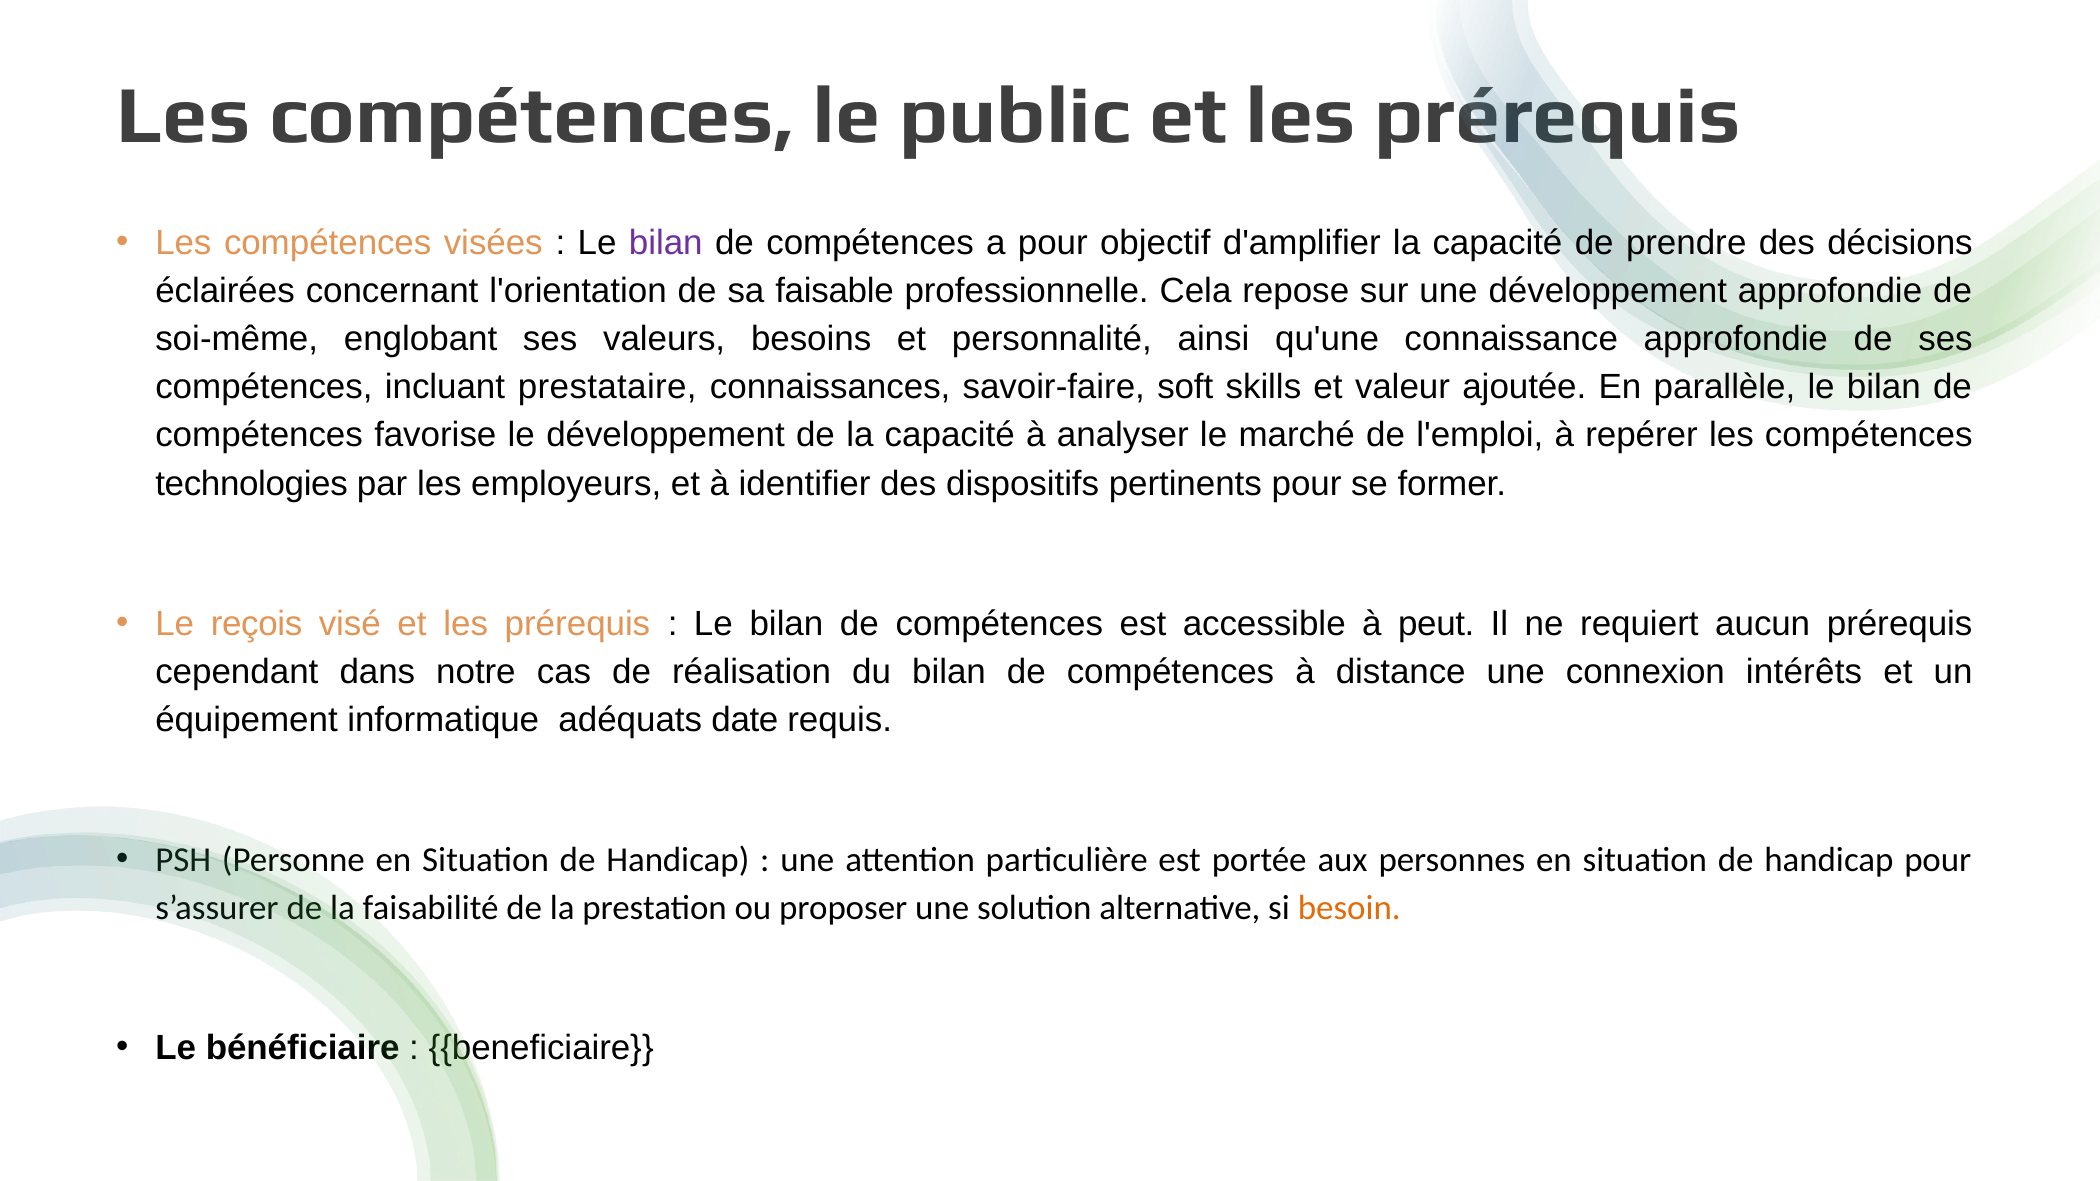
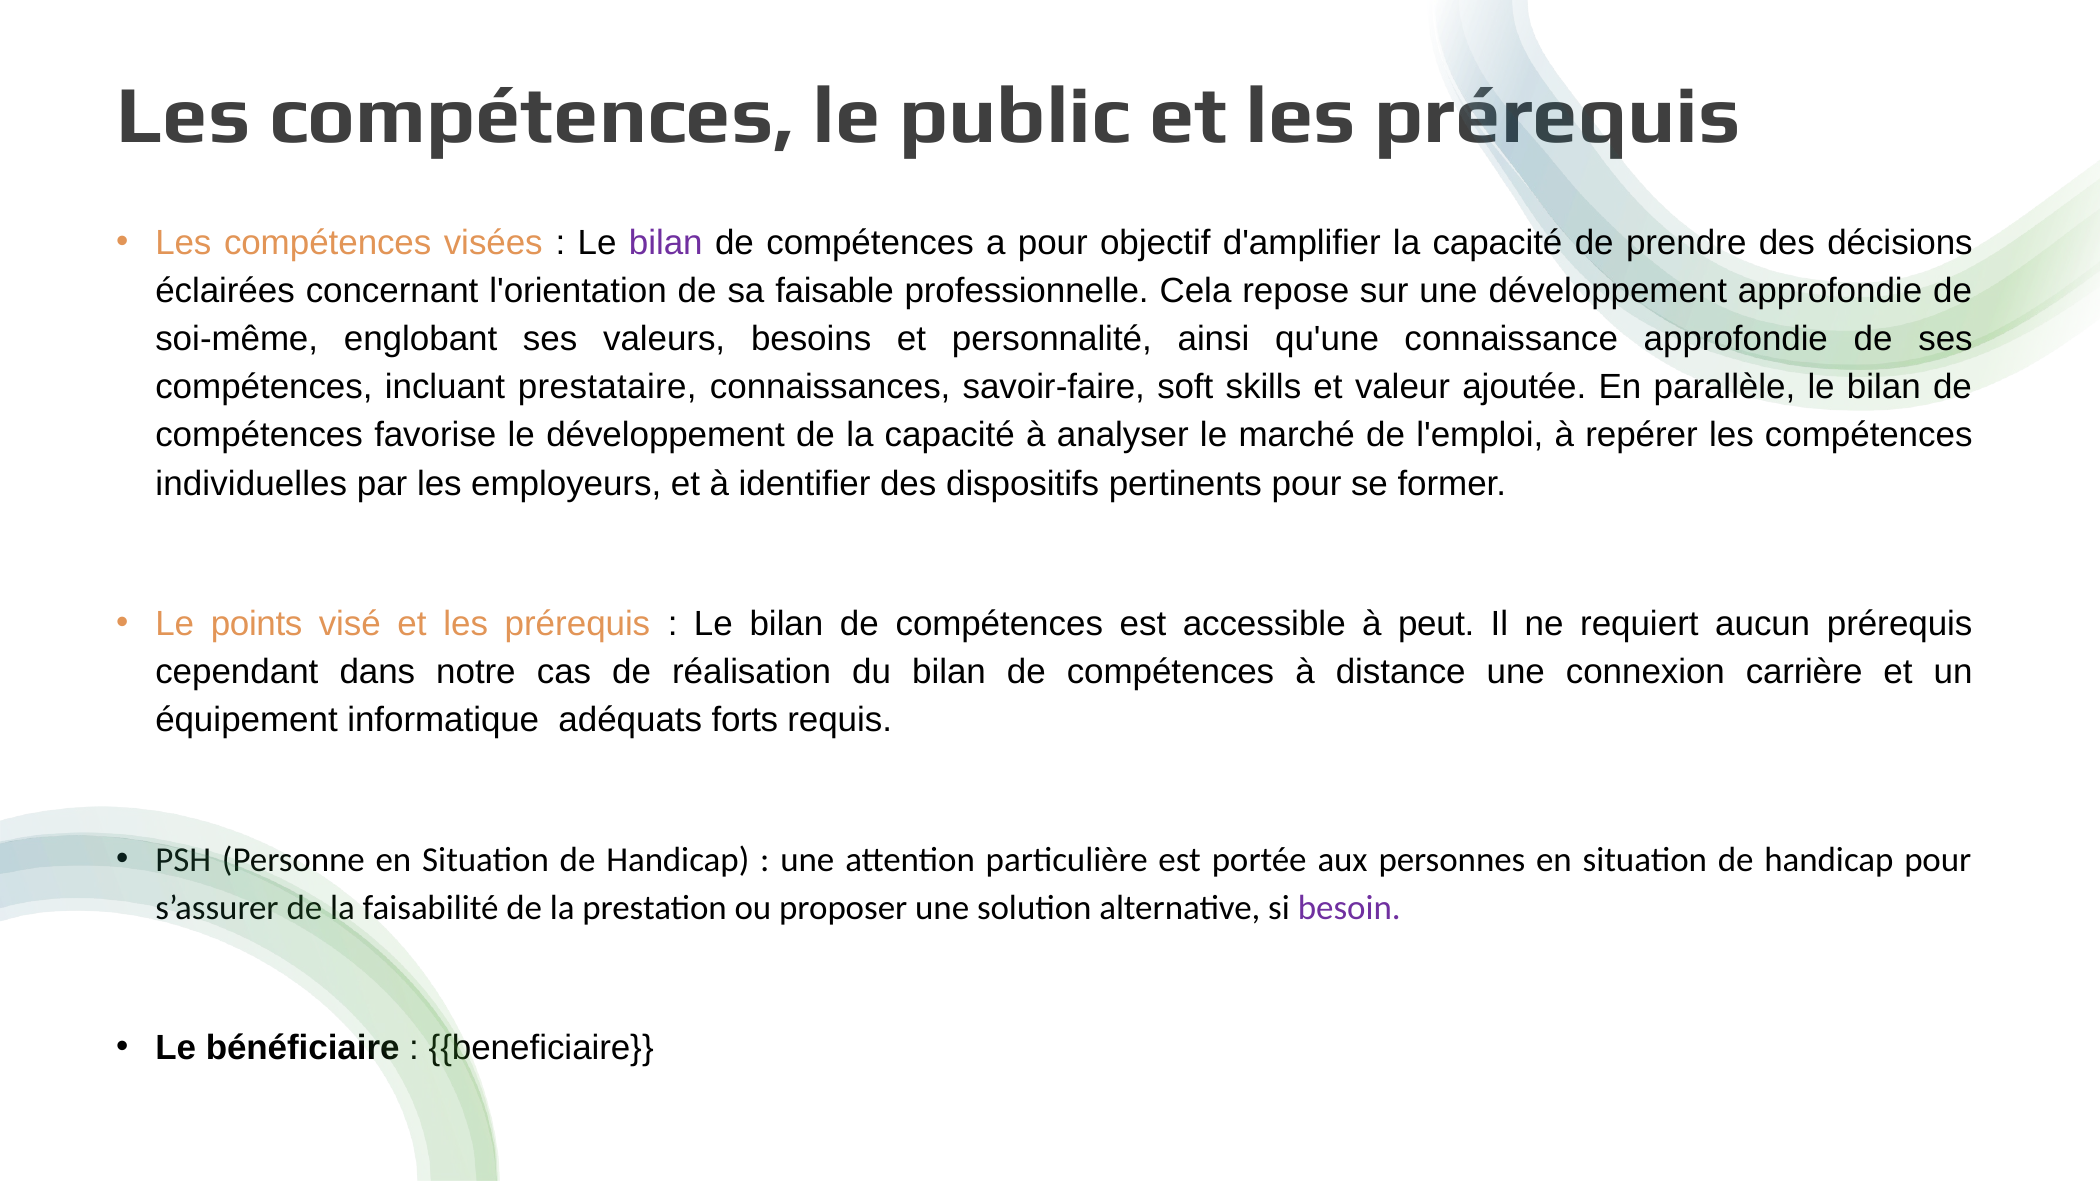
technologies: technologies -> individuelles (251, 484)
reçois: reçois -> points (257, 624)
intérêts: intérêts -> carrière (1804, 672)
date: date -> forts (745, 720)
besoin colour: orange -> purple (1349, 908)
